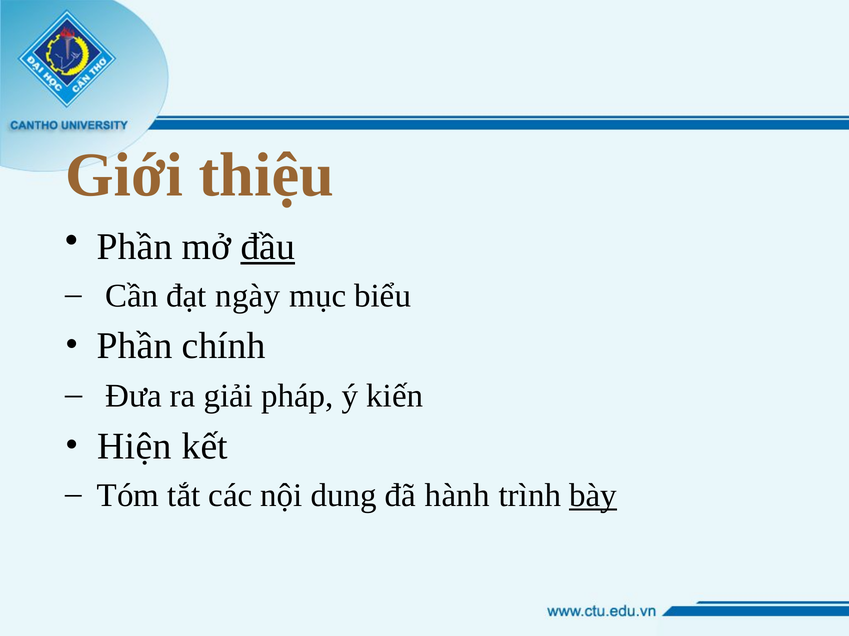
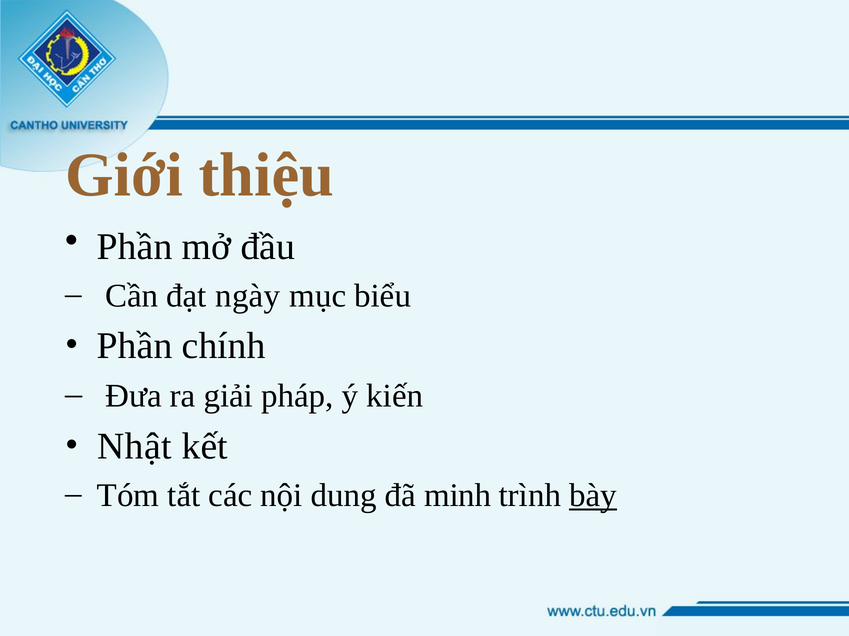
đầu underline: present -> none (268, 247)
Hiện: Hiện -> Nhật (134, 447)
hành: hành -> minh (458, 496)
